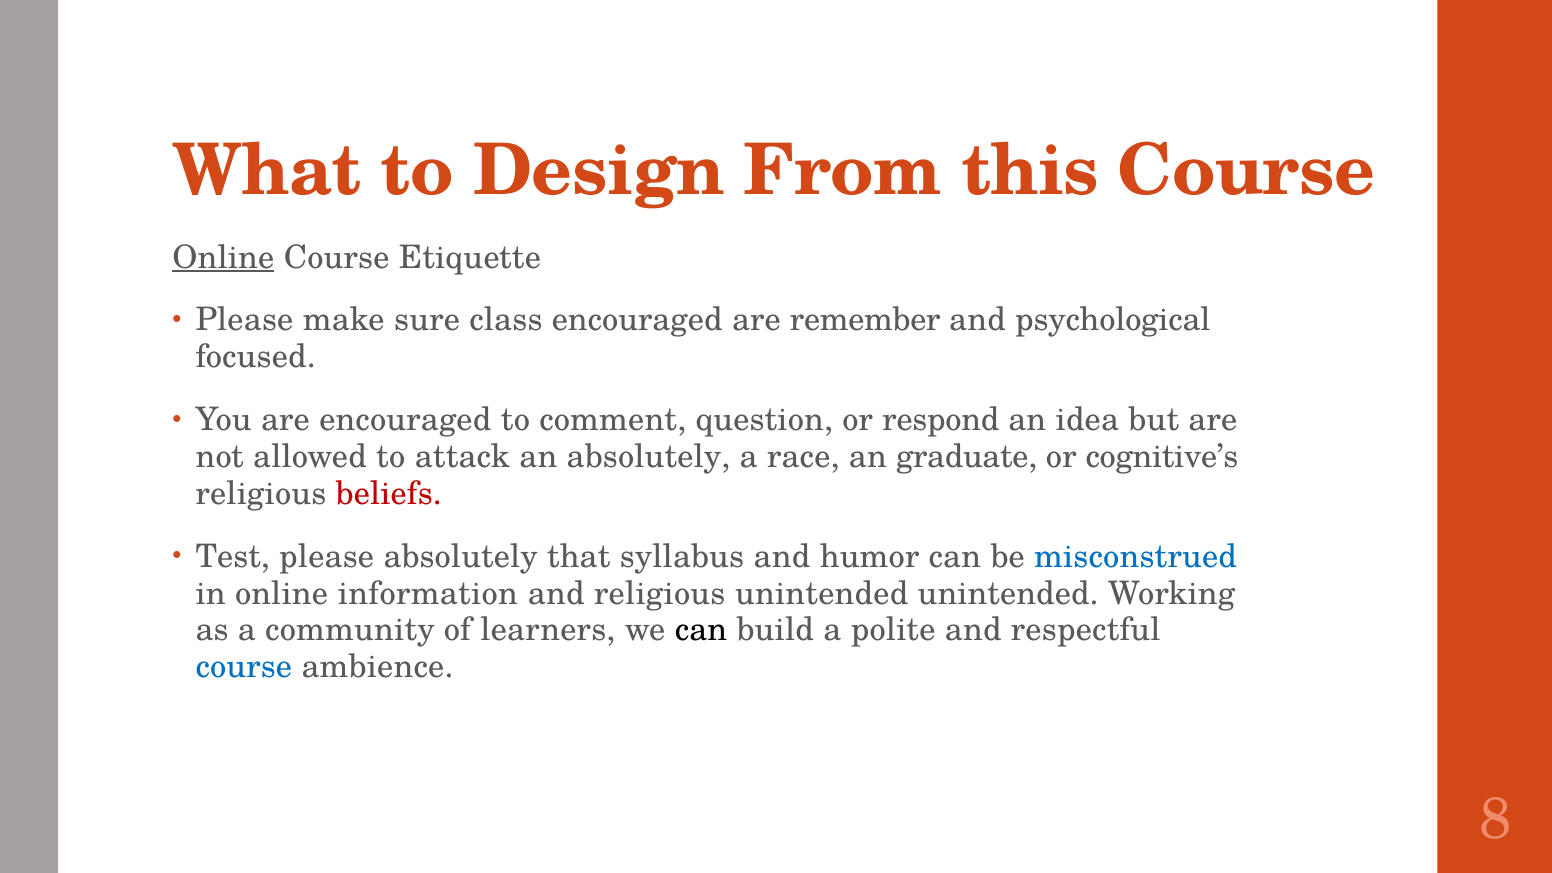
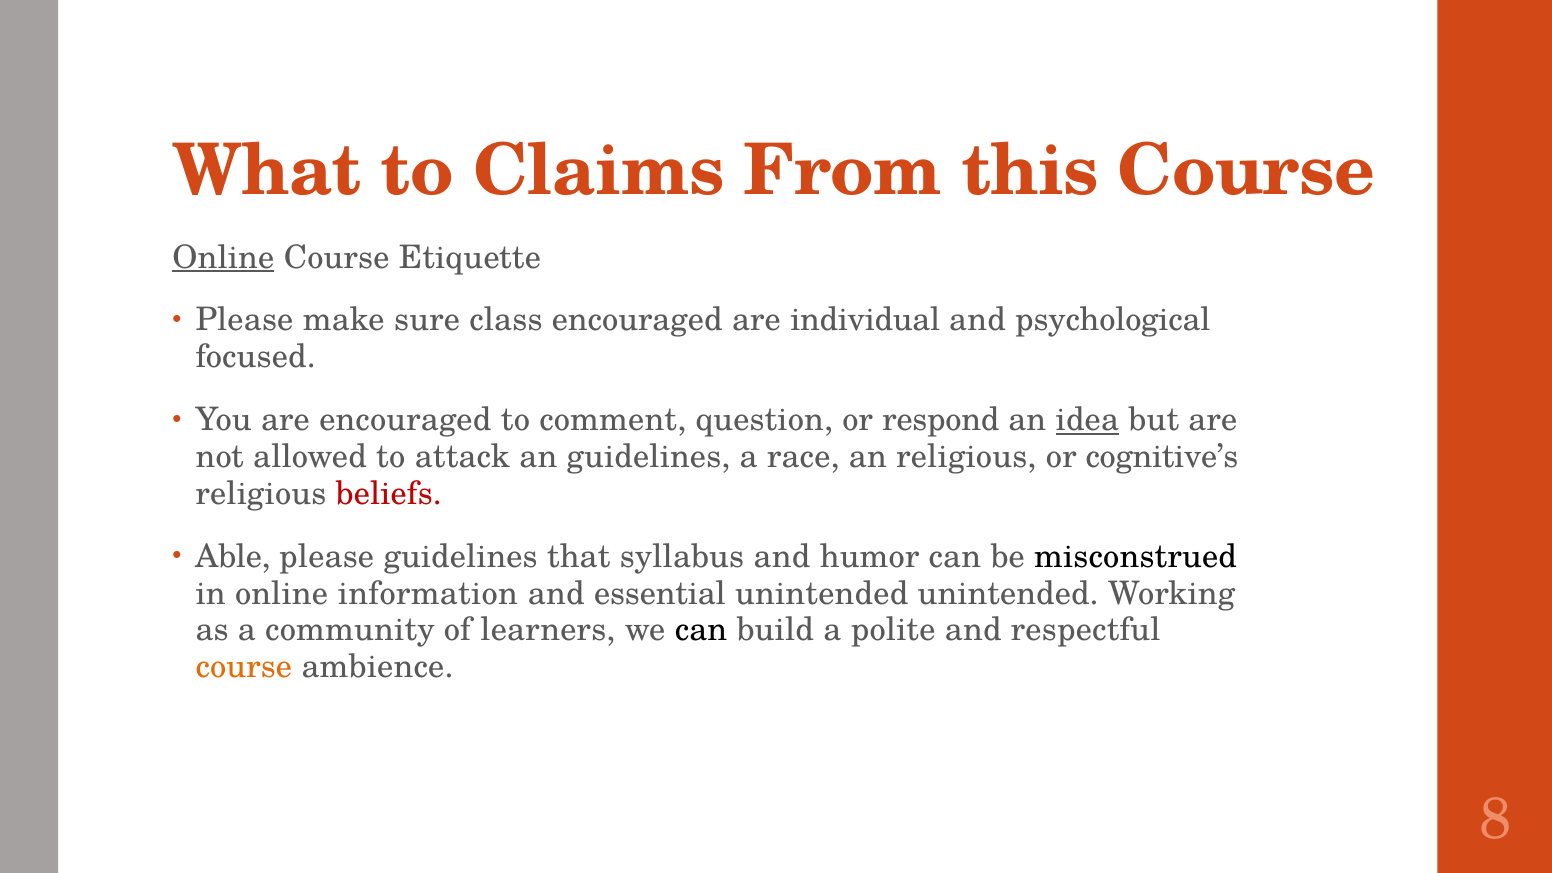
Design: Design -> Claims (599, 171)
remember: remember -> individual (865, 320)
idea underline: none -> present (1087, 420)
an absolutely: absolutely -> guidelines (649, 457)
an graduate: graduate -> religious (966, 457)
Test: Test -> Able (233, 556)
please absolutely: absolutely -> guidelines (461, 556)
misconstrued colour: blue -> black (1136, 556)
and religious: religious -> essential (660, 593)
course colour: blue -> orange (244, 667)
